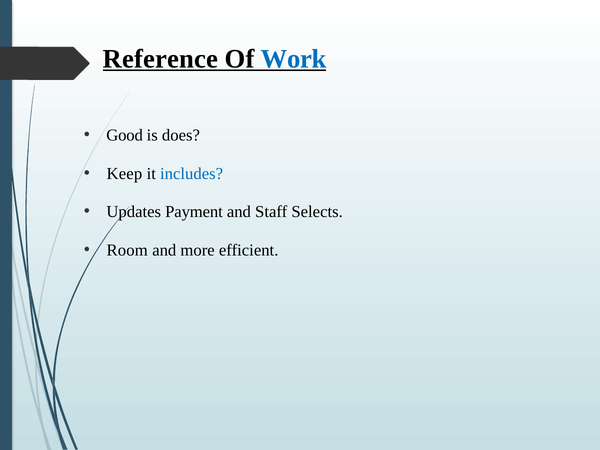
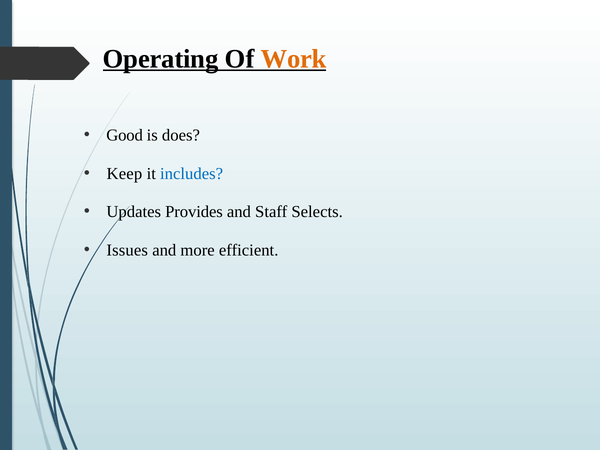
Reference: Reference -> Operating (161, 59)
Work colour: blue -> orange (294, 59)
Payment: Payment -> Provides (194, 212)
Room: Room -> Issues (127, 250)
